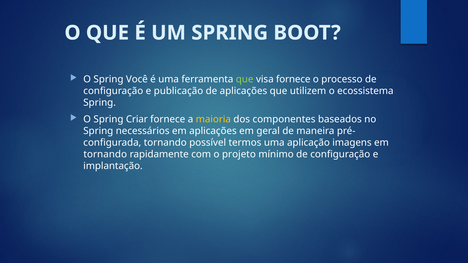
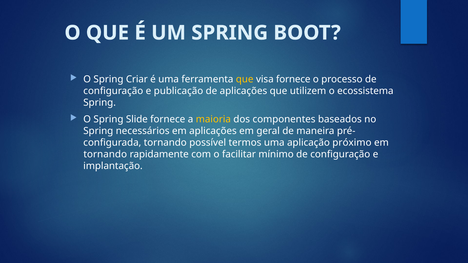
Você: Você -> Criar (137, 79)
que colour: light green -> yellow (245, 79)
Criar: Criar -> Slide (137, 119)
imagens: imagens -> próximo (352, 143)
projeto: projeto -> facilitar (239, 155)
